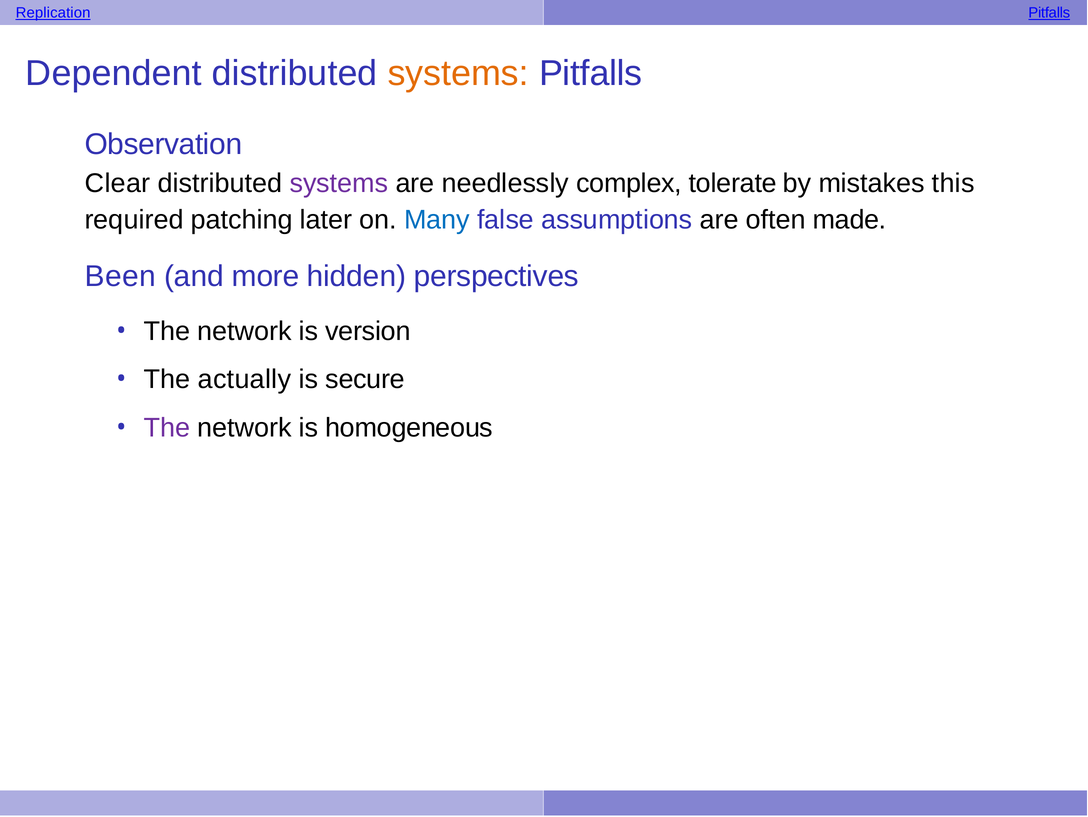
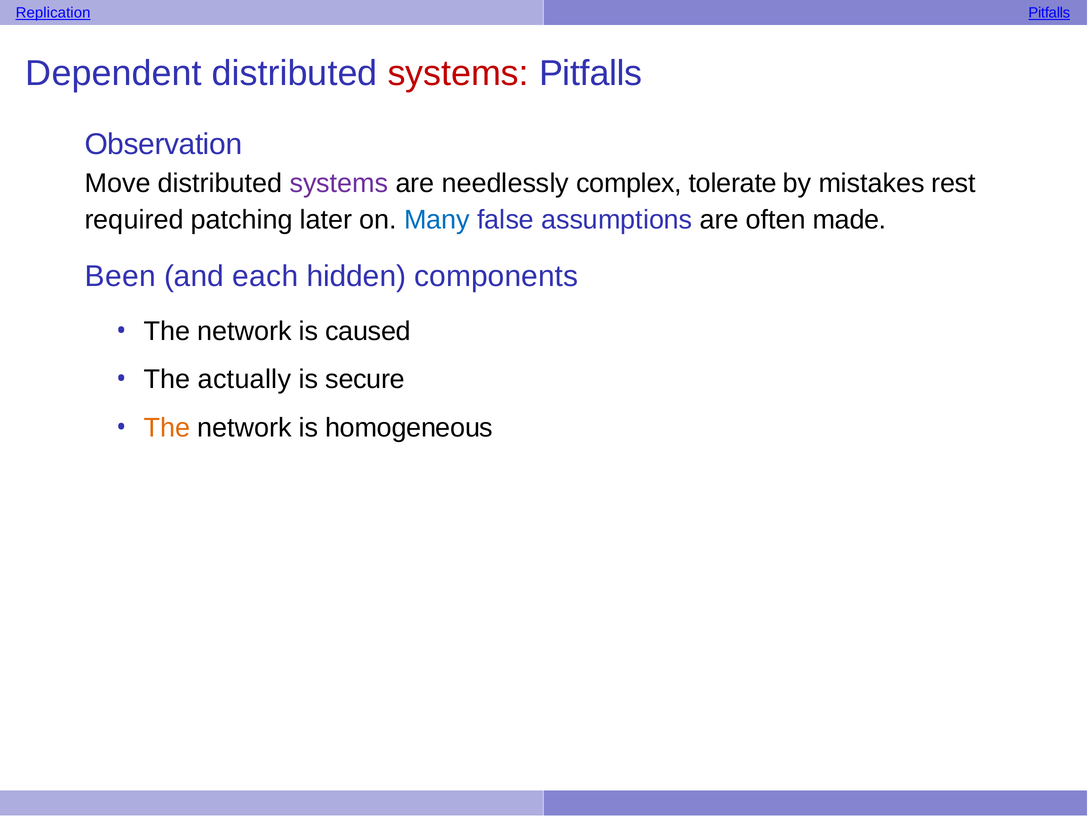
systems colour: orange -> red (458, 74)
Clear: Clear -> Move (118, 183)
this: this -> rest (954, 183)
more: more -> each (265, 276)
perspectives: perspectives -> components (496, 276)
version: version -> caused (368, 331)
The colour: purple -> orange (167, 427)
